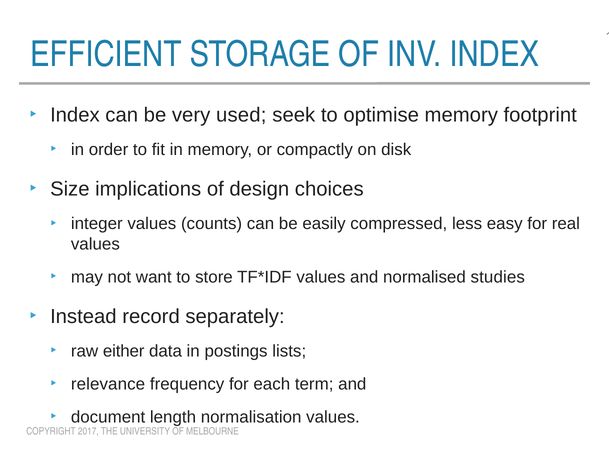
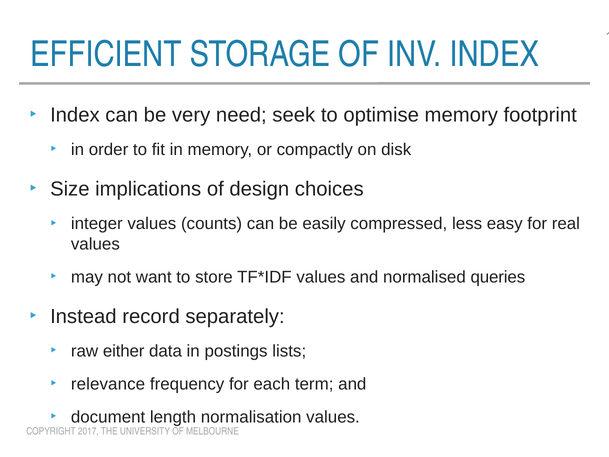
used: used -> need (241, 115)
studies: studies -> queries (498, 277)
